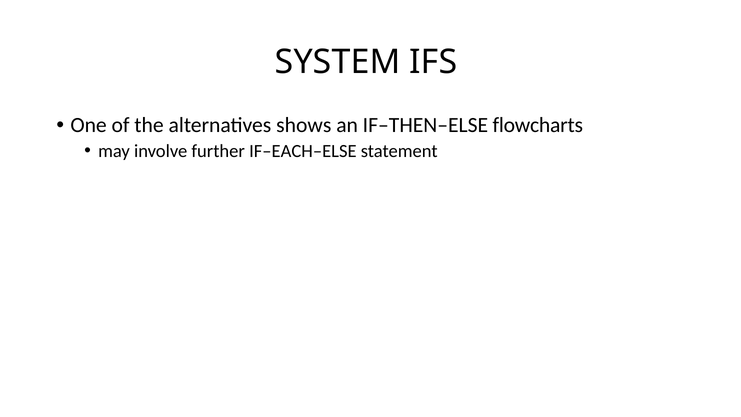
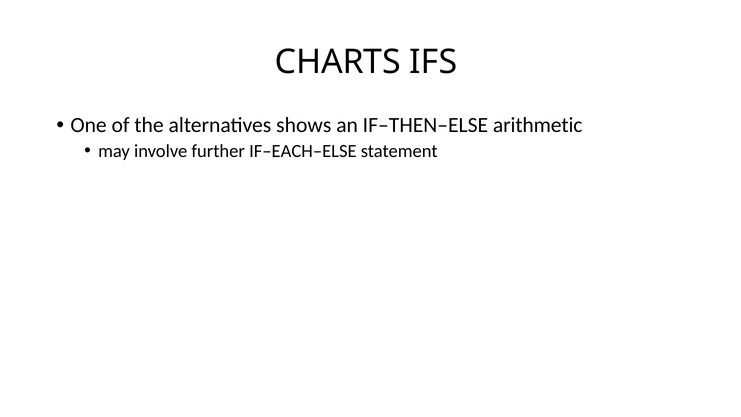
SYSTEM: SYSTEM -> CHARTS (338, 62)
flowcharts: flowcharts -> arithmetic (538, 125)
